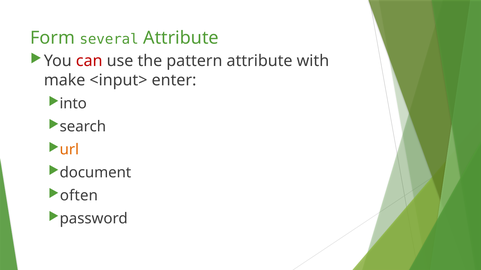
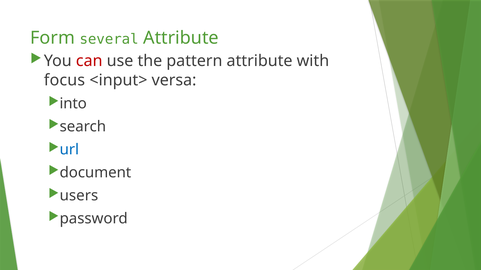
make: make -> focus (64, 80)
enter: enter -> versa (174, 80)
url colour: orange -> blue (69, 150)
often: often -> users (79, 196)
